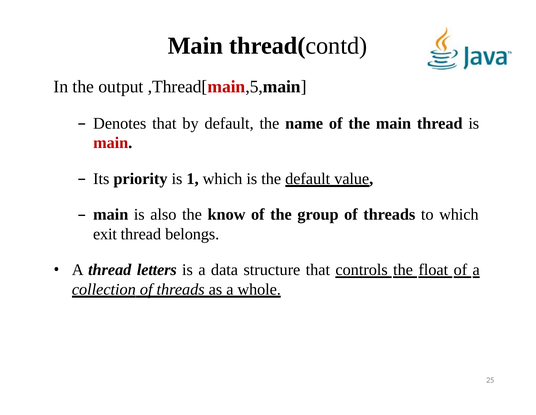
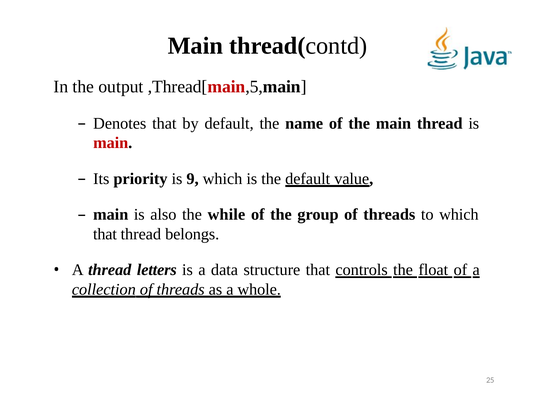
1: 1 -> 9 (193, 178)
know: know -> while (226, 214)
exit: exit -> that (105, 234)
